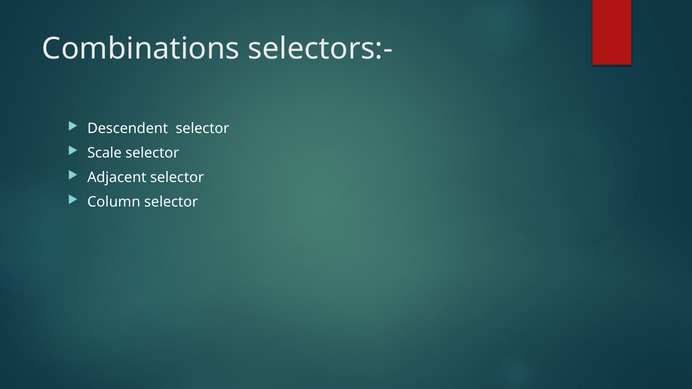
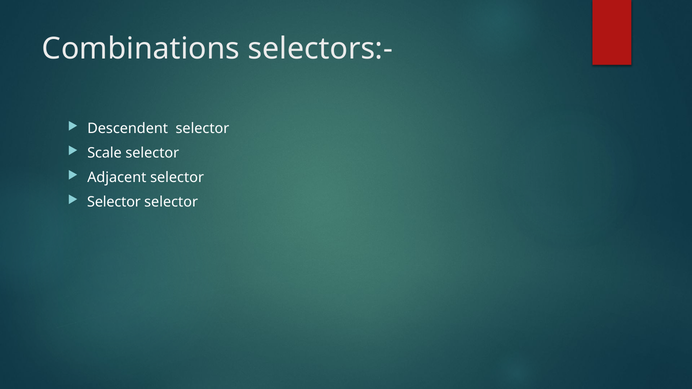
Column: Column -> Selector (114, 202)
